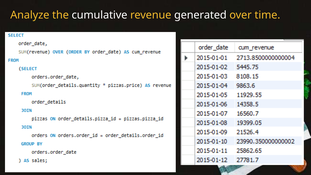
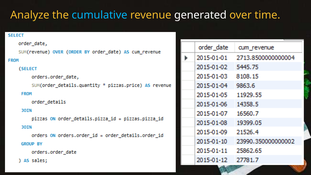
cumulative colour: white -> light blue (100, 15)
